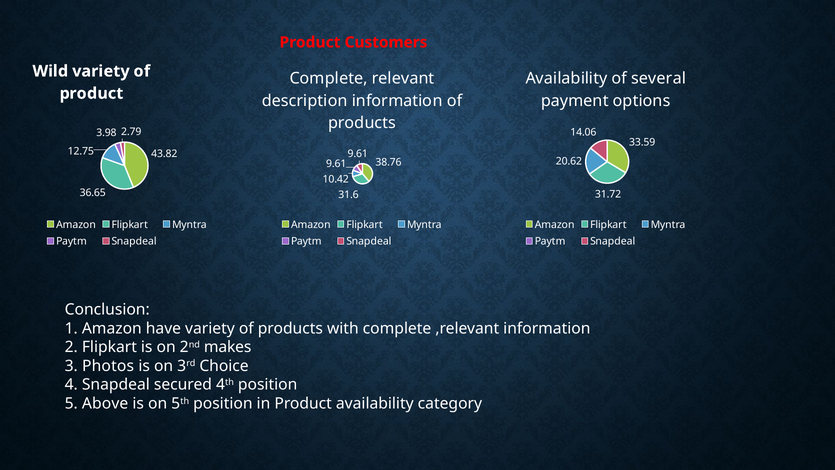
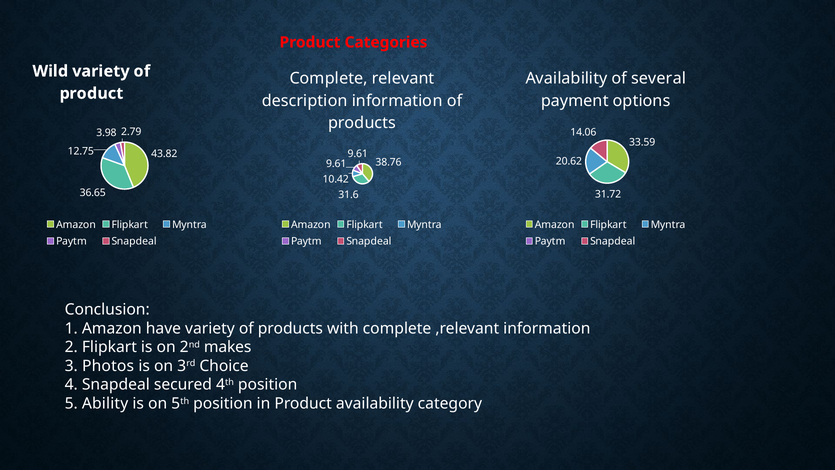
Customers: Customers -> Categories (386, 42)
Above: Above -> Ability (105, 403)
